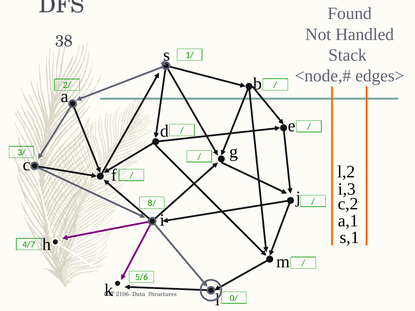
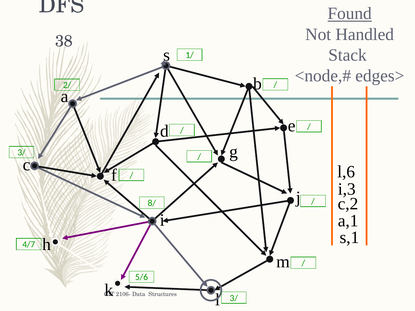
Found underline: none -> present (350, 14)
l,2: l,2 -> l,6 (346, 172)
0/: 0/ -> 3/ (234, 298)
